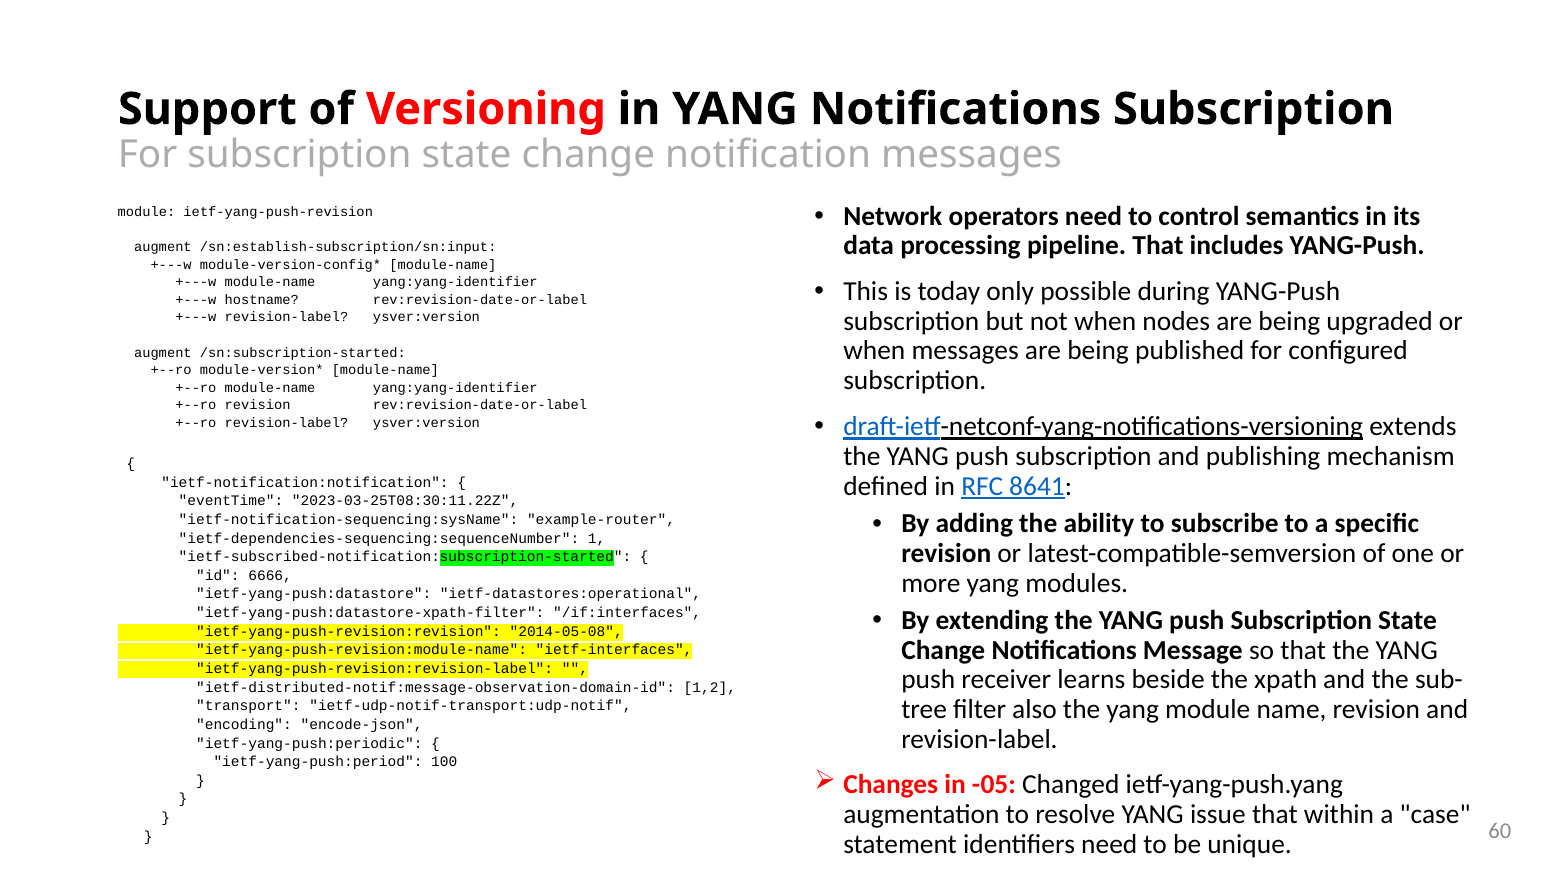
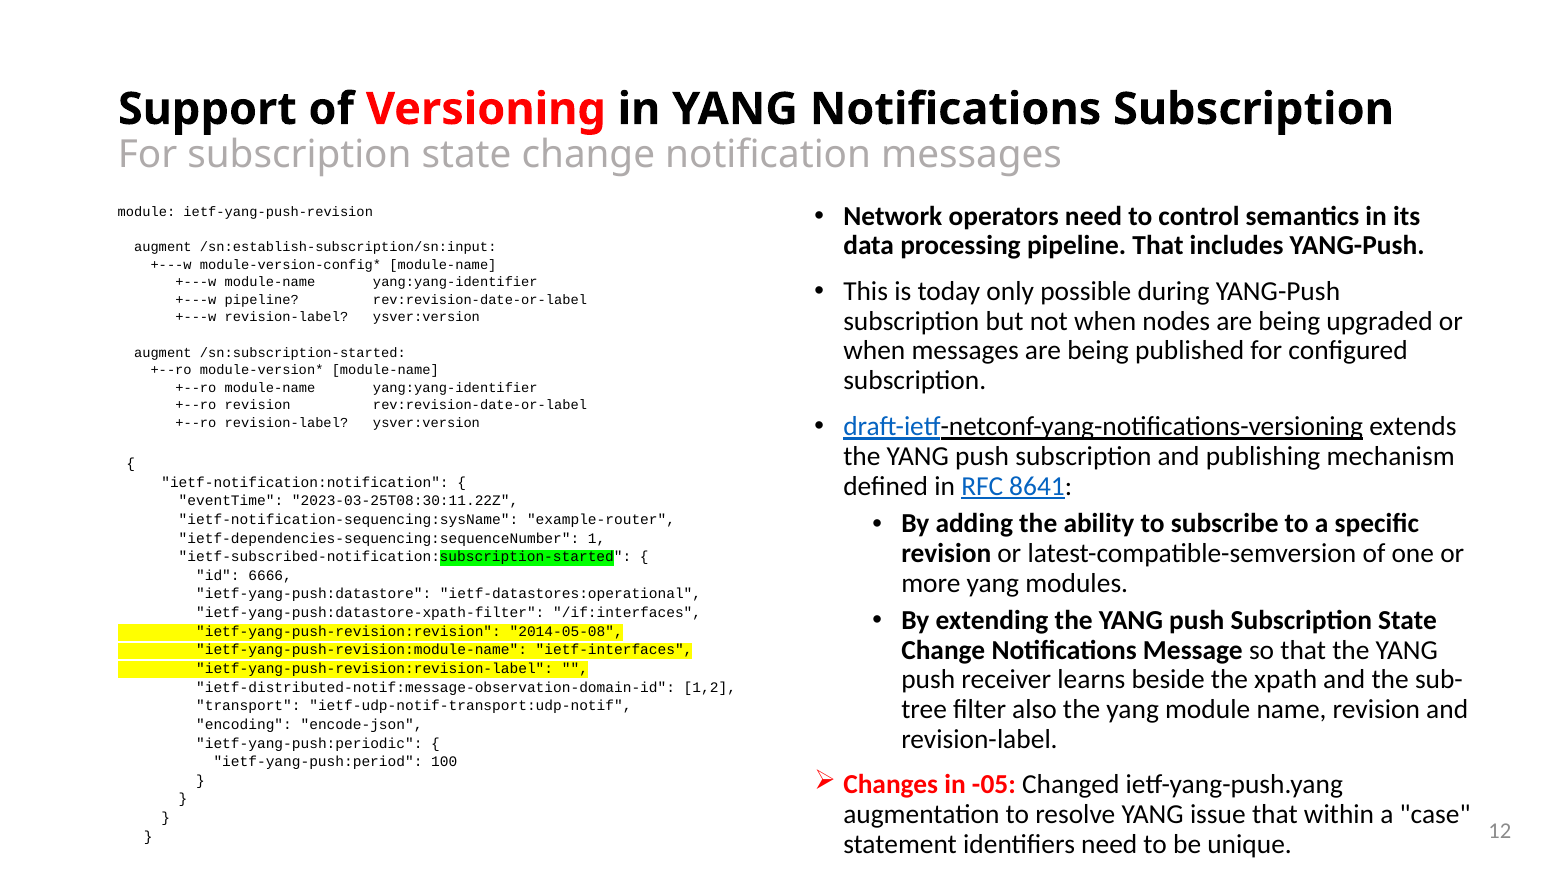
+---w hostname: hostname -> pipeline (262, 300)
60: 60 -> 12 (1500, 832)
